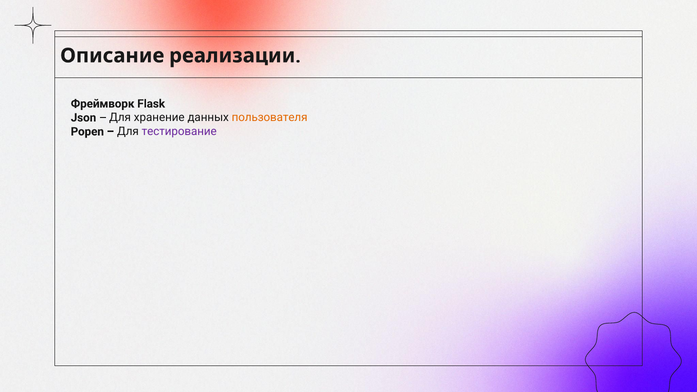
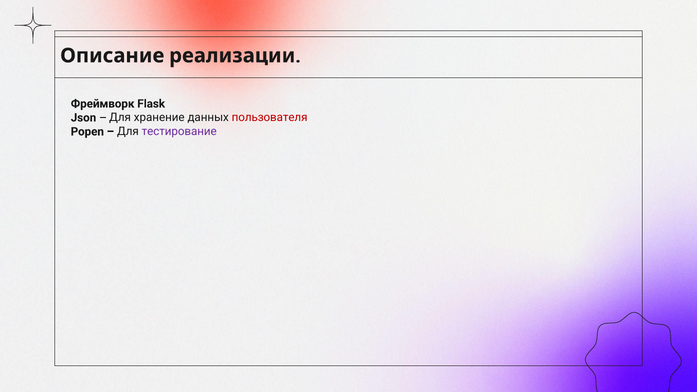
пользователя colour: orange -> red (270, 118)
